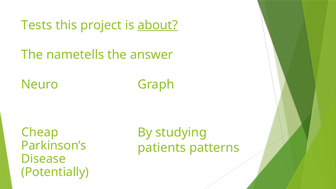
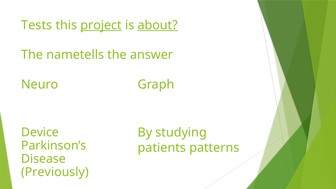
project underline: none -> present (101, 25)
Cheap: Cheap -> Device (40, 132)
Potentially: Potentially -> Previously (55, 172)
